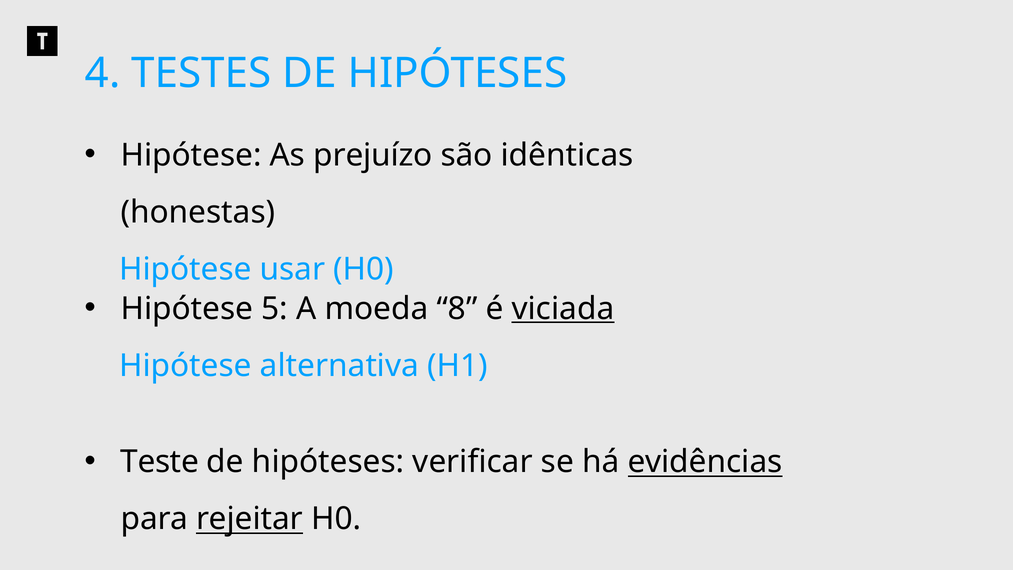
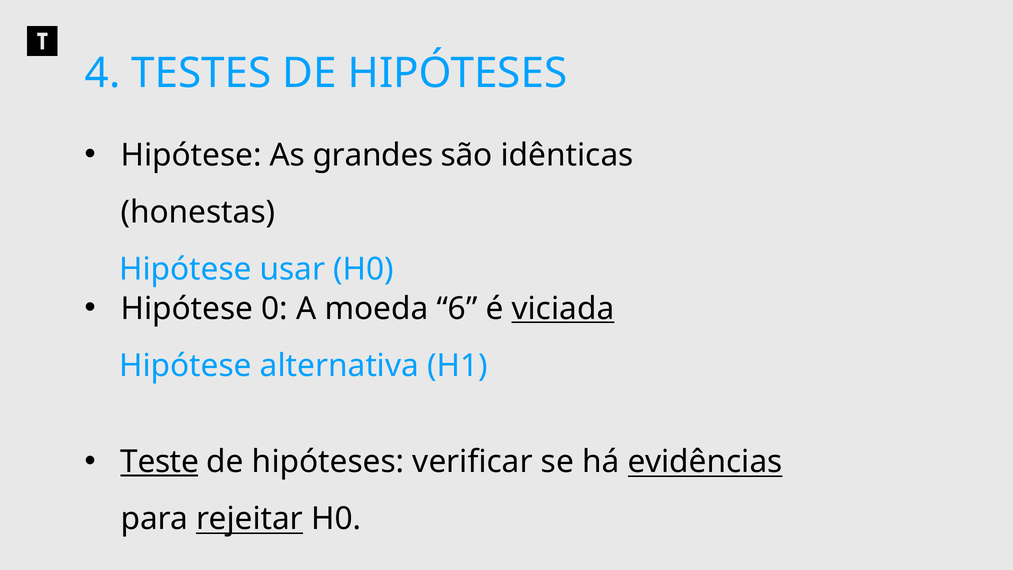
prejuízo: prejuízo -> grandes (373, 155)
5: 5 -> 0 (275, 309)
8: 8 -> 6 (457, 309)
Teste underline: none -> present (160, 462)
